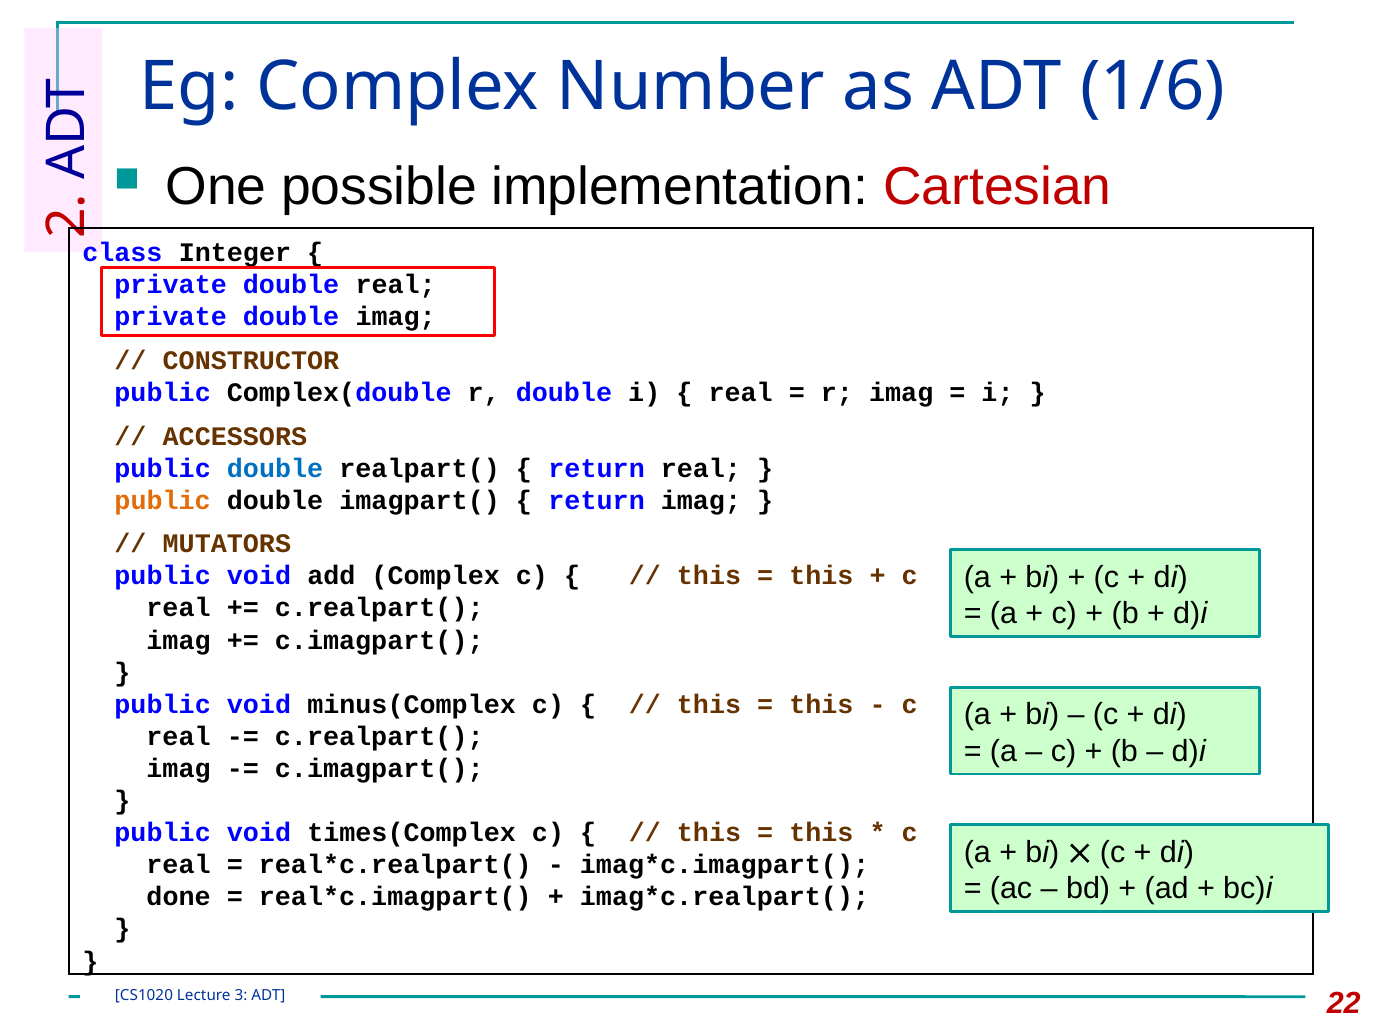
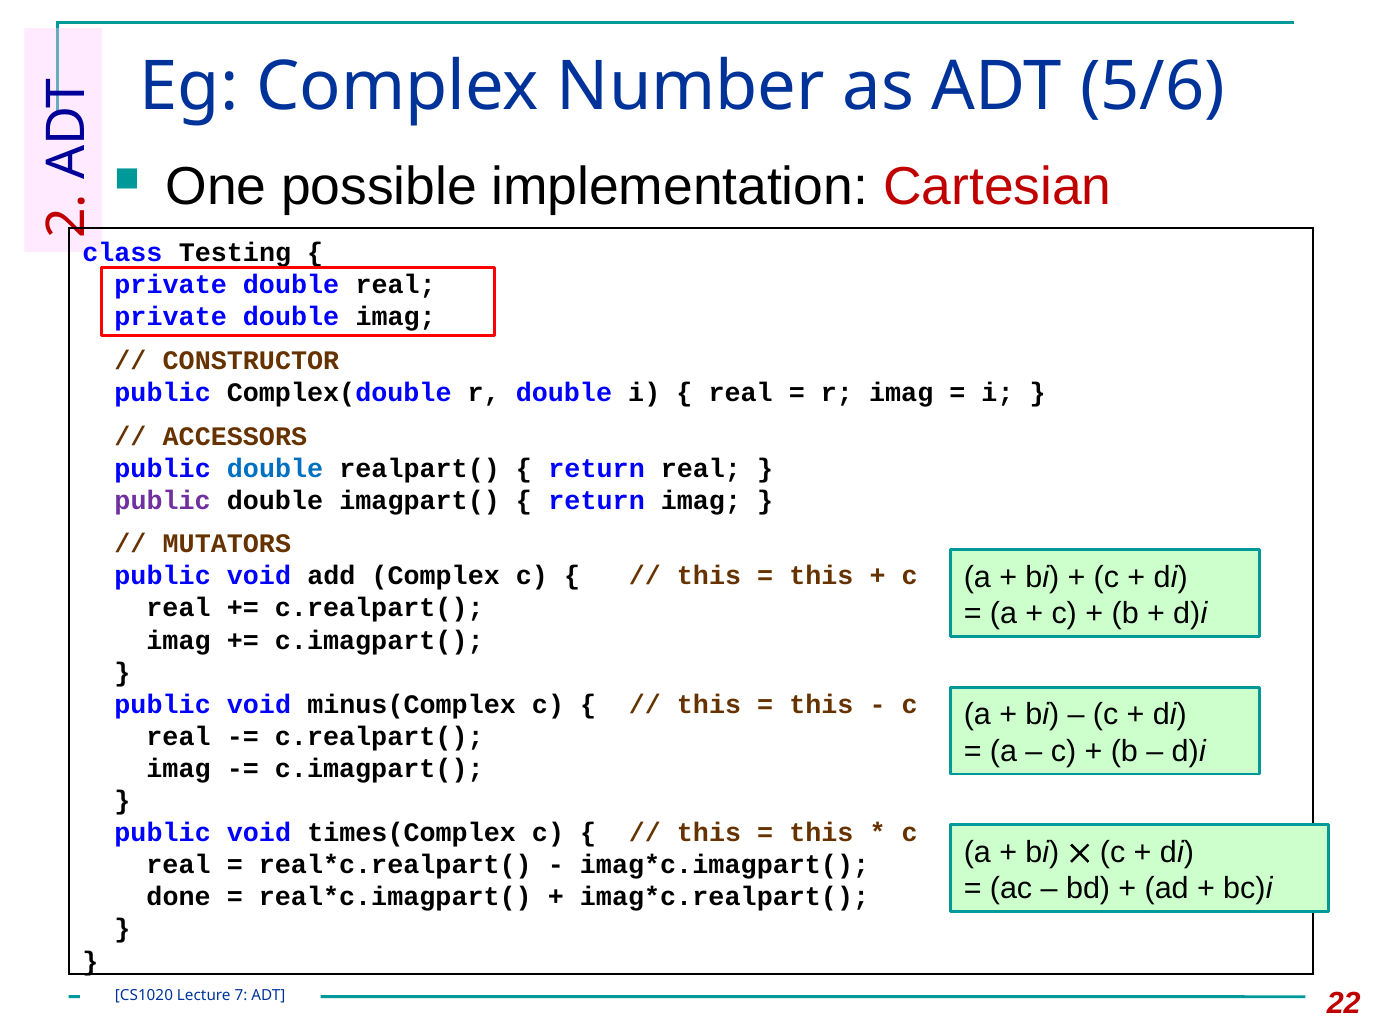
1/6: 1/6 -> 5/6 (1153, 87)
Integer: Integer -> Testing (235, 253)
public colour: orange -> purple (163, 500)
3: 3 -> 7 (241, 995)
